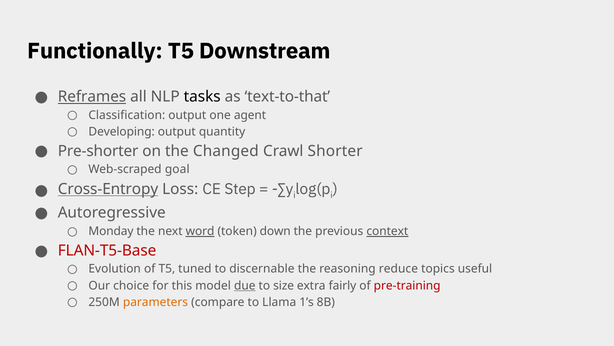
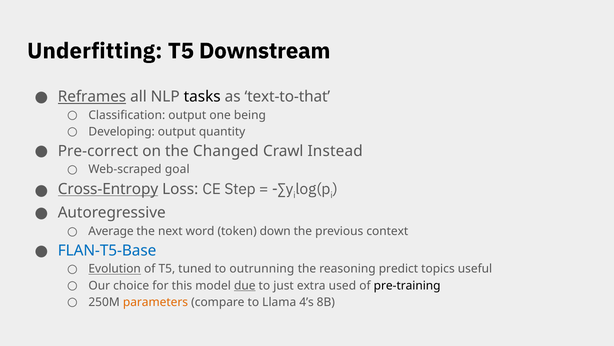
Functionally: Functionally -> Underfitting (95, 51)
agent: agent -> being (250, 115)
Pre-shorter: Pre-shorter -> Pre-correct (98, 151)
Shorter: Shorter -> Instead (335, 151)
Monday: Monday -> Average (111, 231)
word underline: present -> none (200, 231)
context underline: present -> none (387, 231)
FLAN-T5-Base colour: red -> blue (107, 250)
Evolution underline: none -> present (115, 269)
discernable: discernable -> outrunning (262, 269)
reduce: reduce -> predict (398, 269)
size: size -> just (284, 285)
fairly: fairly -> used (342, 285)
pre-training colour: red -> black (407, 285)
1’s: 1’s -> 4’s (307, 302)
